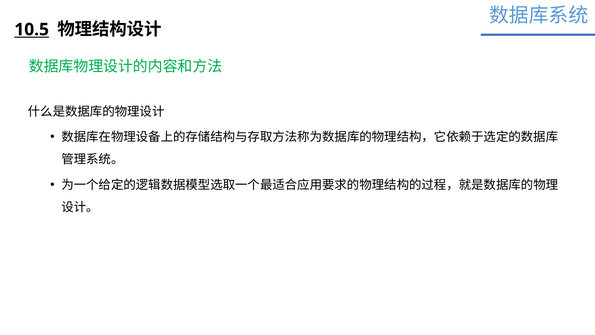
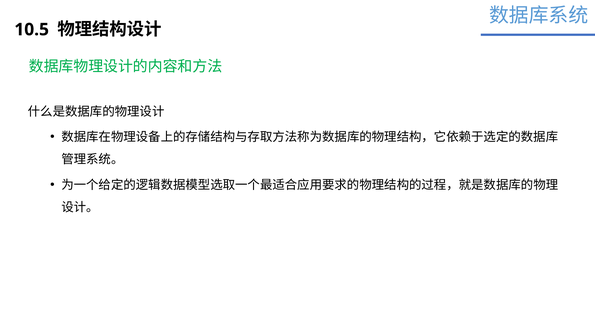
10.5 underline: present -> none (32, 30)
